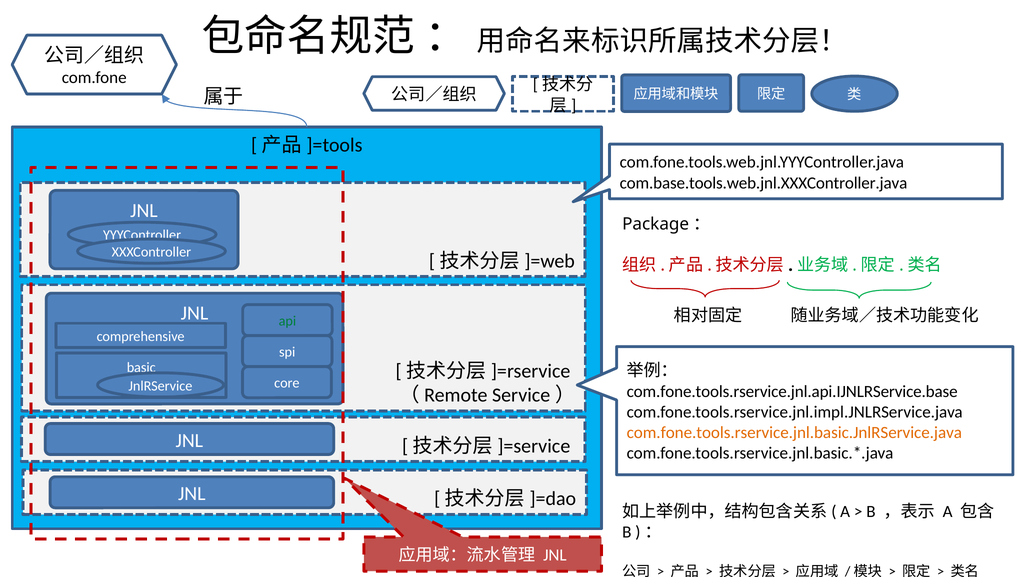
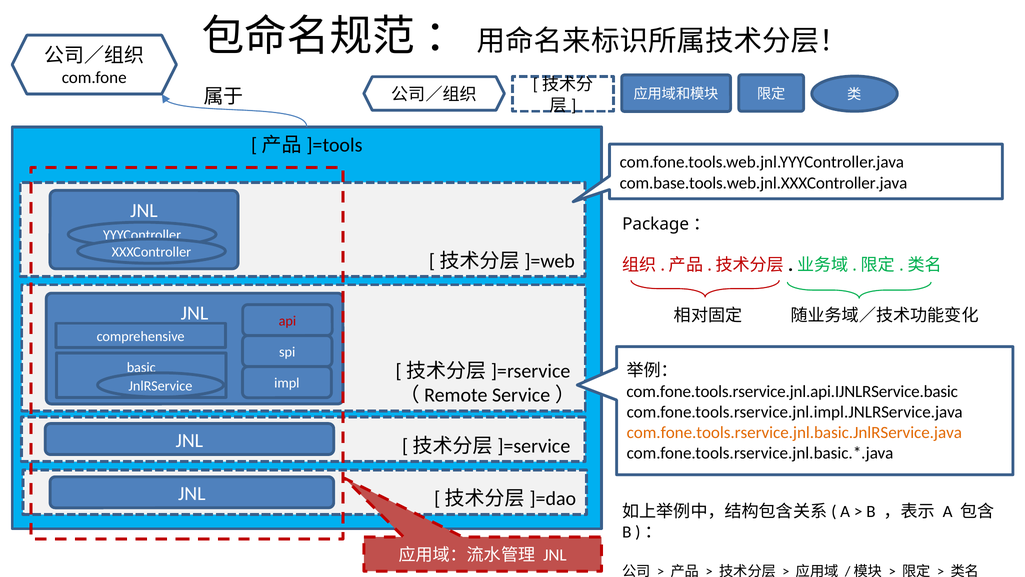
api colour: green -> red (287, 321)
core: core -> impl (287, 383)
com.fone.tools.rservice.jnl.api.IJNLRService.base: com.fone.tools.rservice.jnl.api.IJNLRService.base -> com.fone.tools.rservice.jnl.api.IJNLRService.basic (792, 391)
